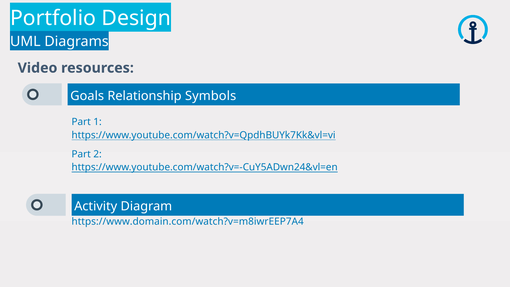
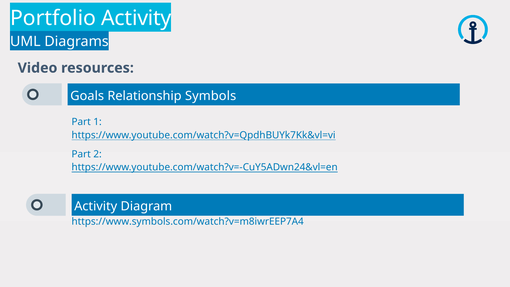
Design: Design -> Activity (136, 18)
https://www.domain.com/watch?v=m8iwrEEP7A4: https://www.domain.com/watch?v=m8iwrEEP7A4 -> https://www.symbols.com/watch?v=m8iwrEEP7A4 (188, 221)
